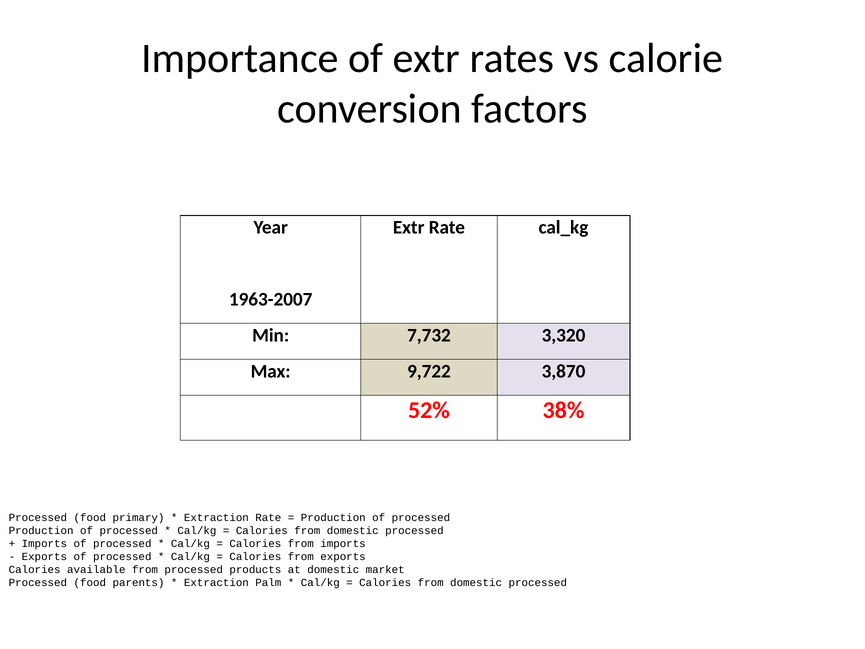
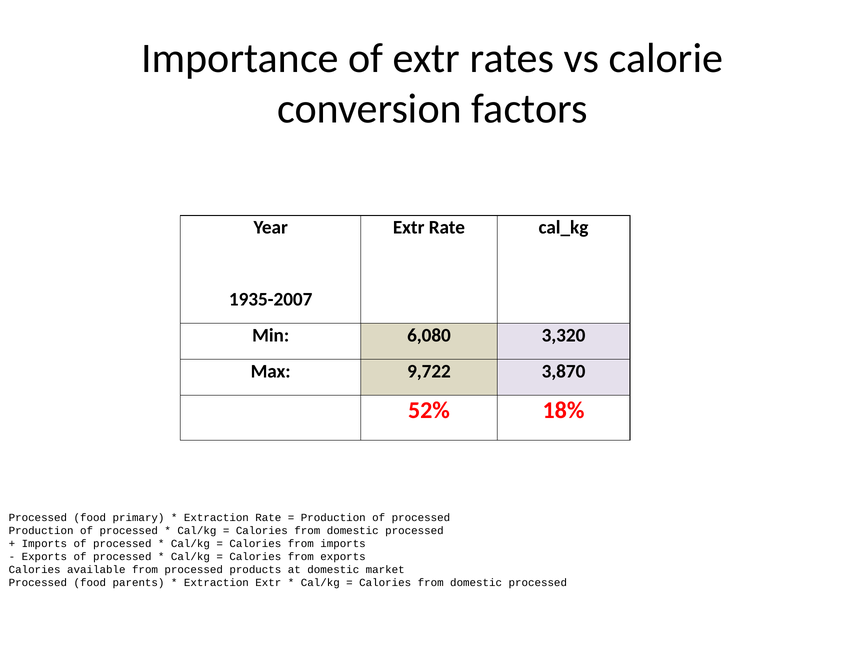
1963-2007: 1963-2007 -> 1935-2007 (271, 299)
7,732: 7,732 -> 6,080 (429, 335)
38%: 38% -> 18% (563, 410)
Extraction Palm: Palm -> Extr (268, 582)
